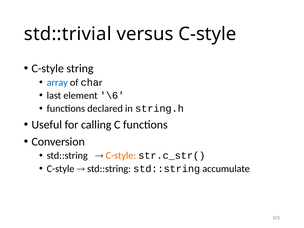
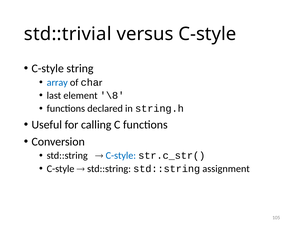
\6: \6 -> \8 (112, 96)
C-style colour: orange -> blue (121, 156)
accumulate: accumulate -> assignment (226, 169)
